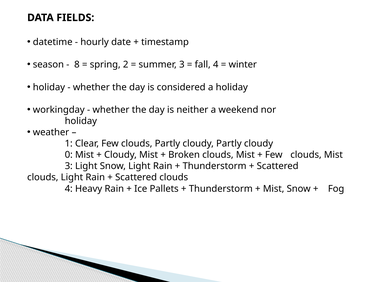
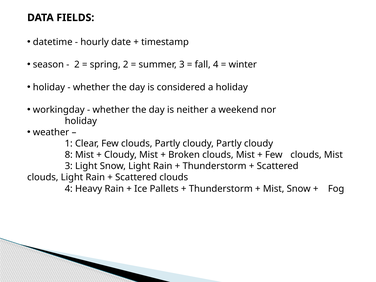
8: 8 -> 2 (77, 65)
0: 0 -> 8 (69, 155)
